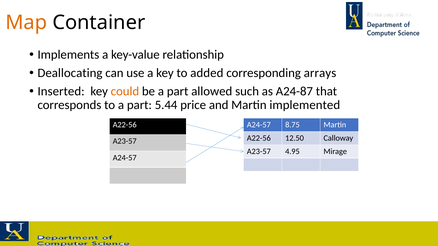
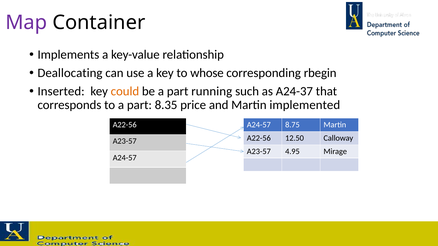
Map colour: orange -> purple (26, 23)
added: added -> whose (207, 73)
arrays: arrays -> rbegin (320, 73)
allowed: allowed -> running (212, 91)
A24-87: A24-87 -> A24-37 (294, 91)
5.44: 5.44 -> 8.35 (166, 105)
